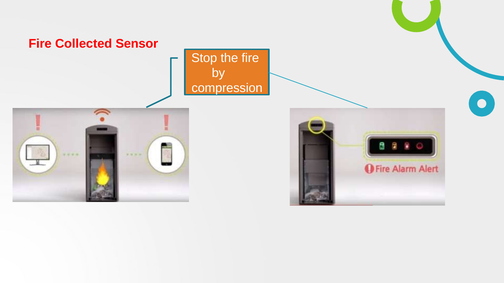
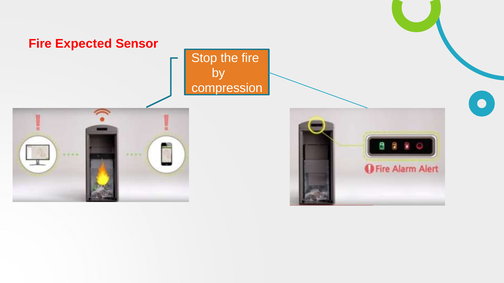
Collected: Collected -> Expected (84, 44)
